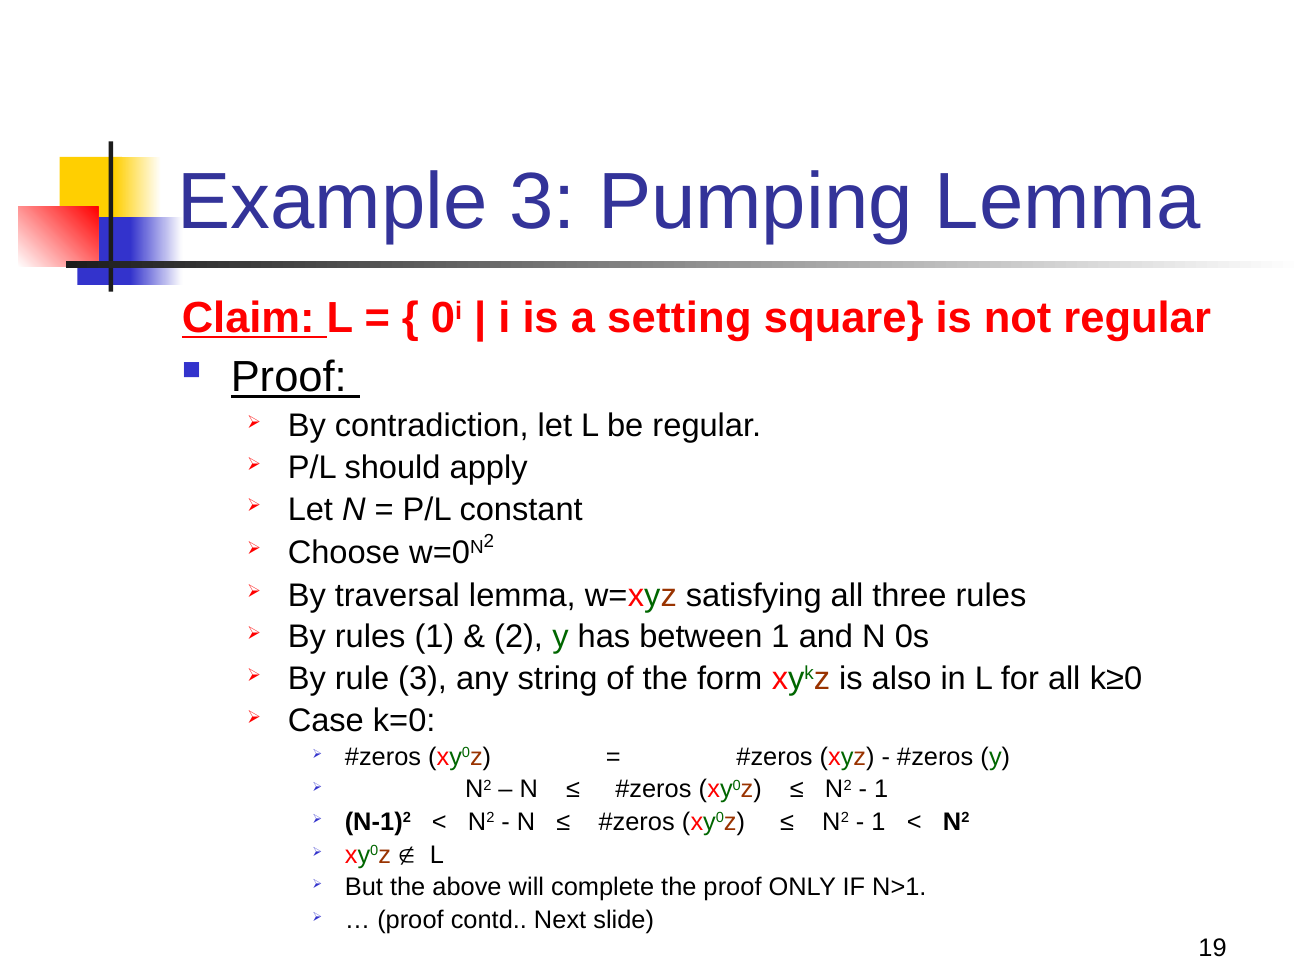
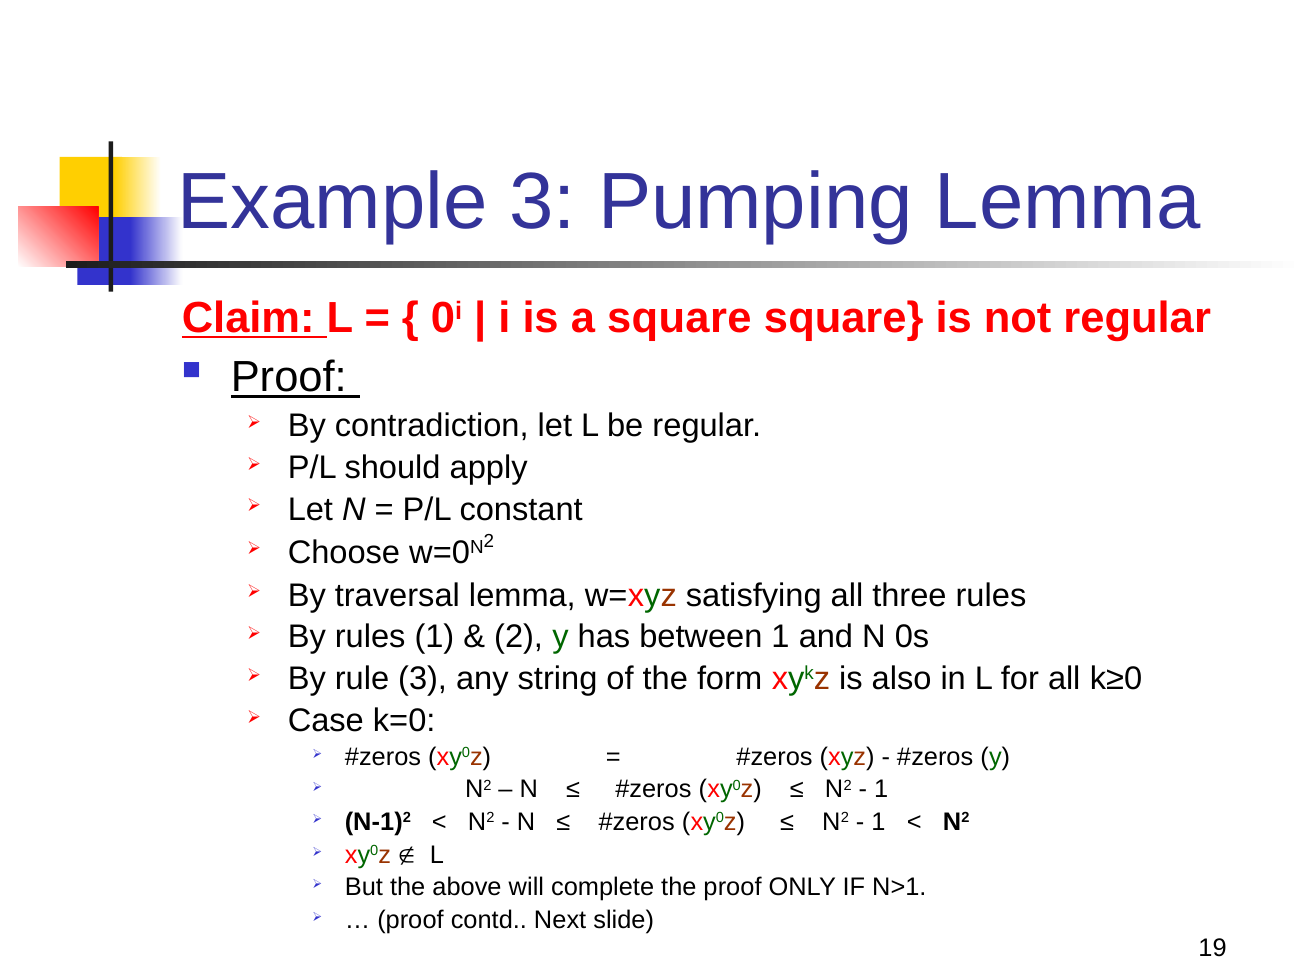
a setting: setting -> square (679, 318)
